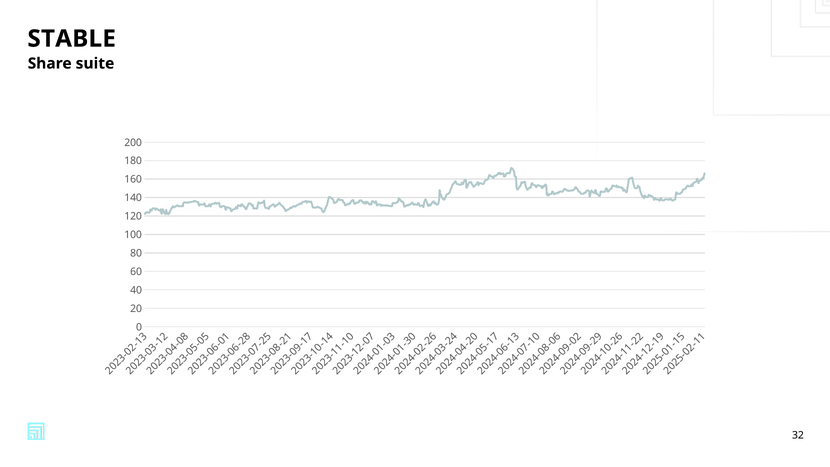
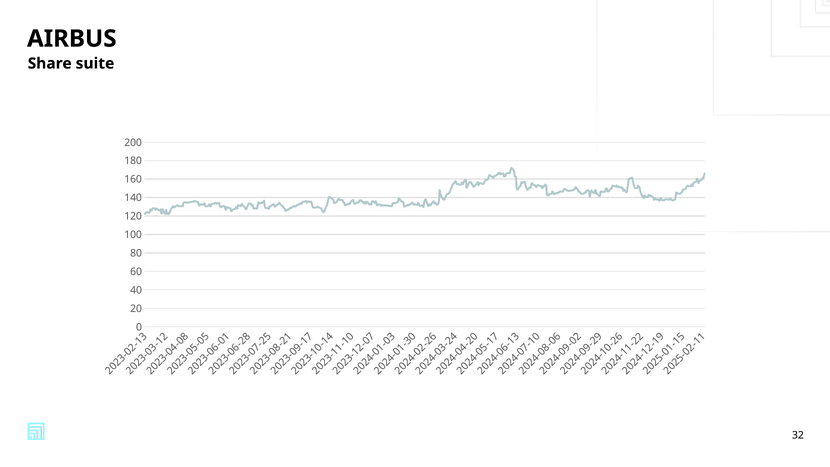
STABLE: STABLE -> AIRBUS (72, 39)
